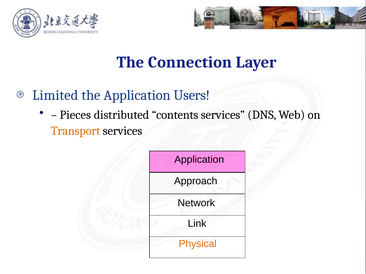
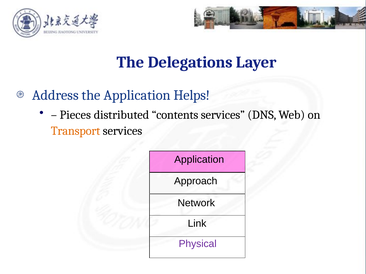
Connection: Connection -> Delegations (190, 63)
Limited: Limited -> Address (55, 95)
Users: Users -> Helps (192, 95)
Physical colour: orange -> purple (198, 244)
